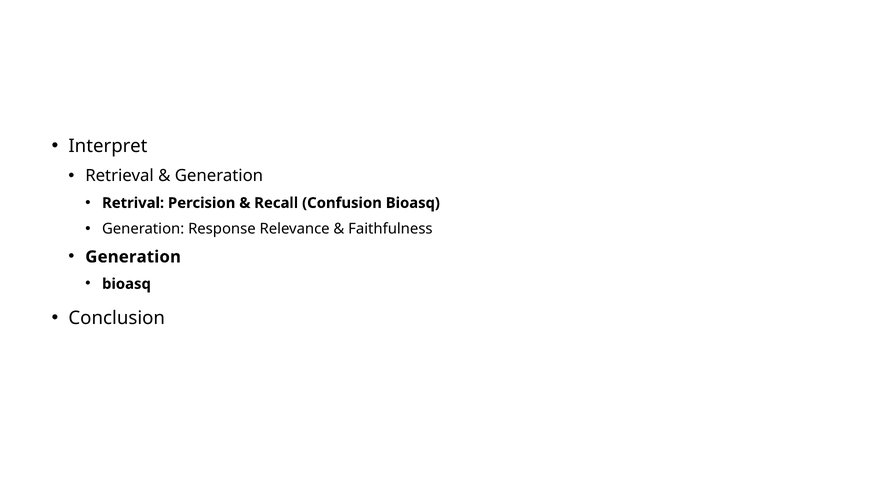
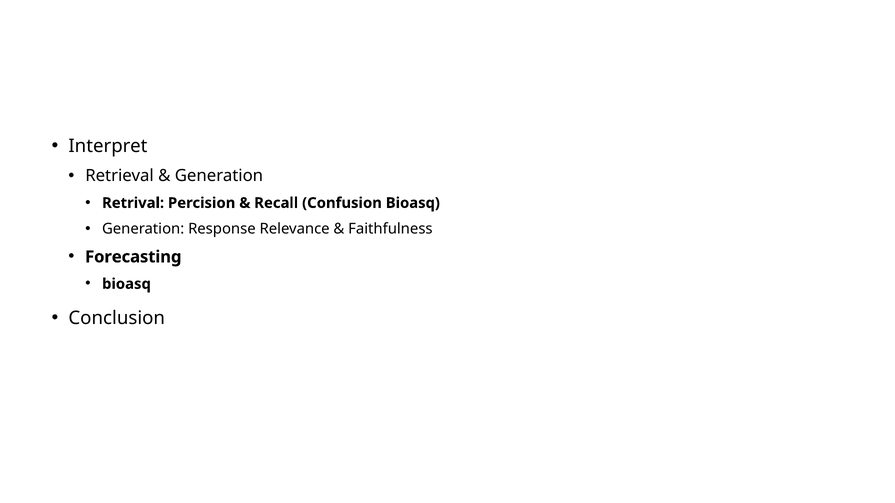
Generation: Generation -> Forecasting (133, 257)
